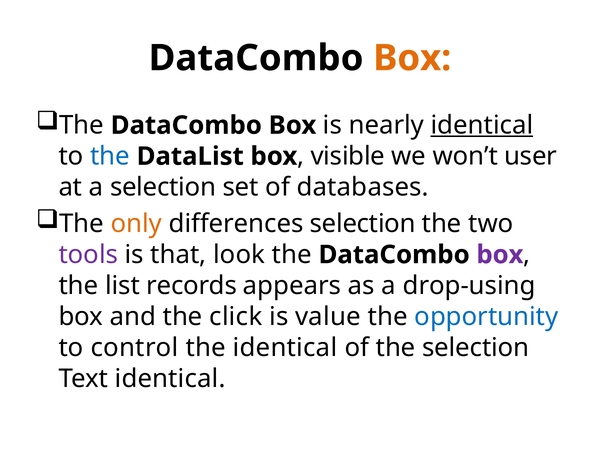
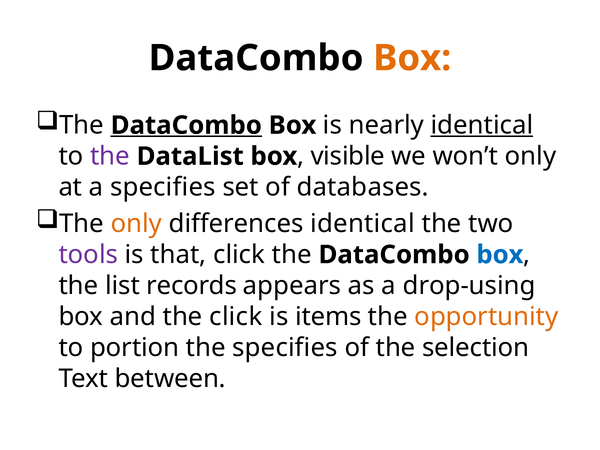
DataCombo underline: none -> present (186, 125)
the colour: blue -> purple (110, 156)
won’t user: user -> only (530, 156)
a selection: selection -> specifies (163, 187)
differences selection: selection -> identical (362, 224)
that look: look -> click (239, 255)
box colour: purple -> blue (500, 255)
value: value -> items (328, 317)
opportunity colour: blue -> orange (486, 317)
control: control -> portion (135, 348)
the identical: identical -> specifies (285, 348)
Text identical: identical -> between (170, 379)
